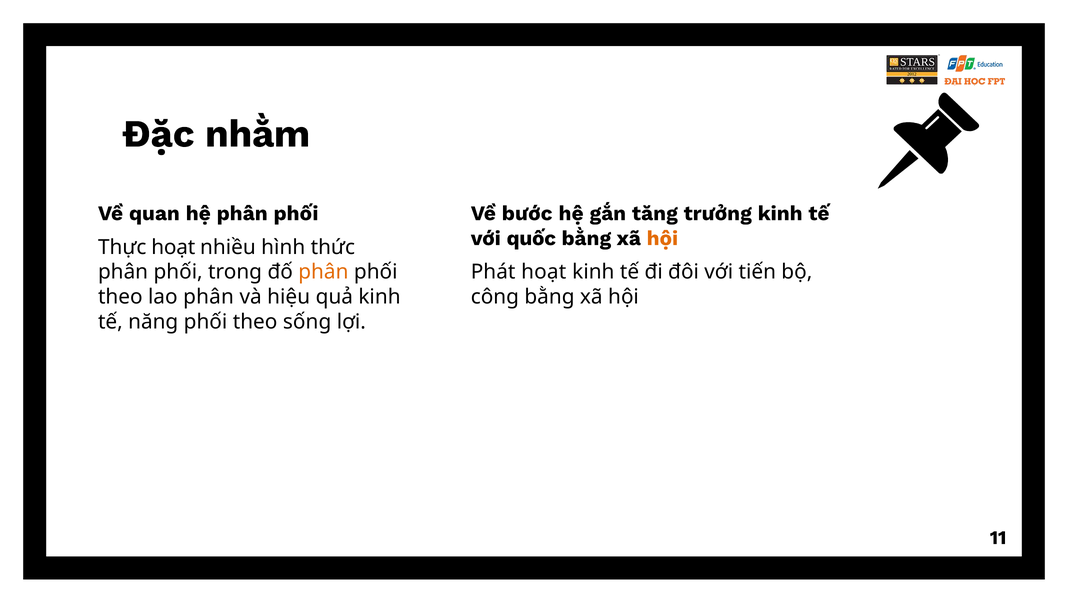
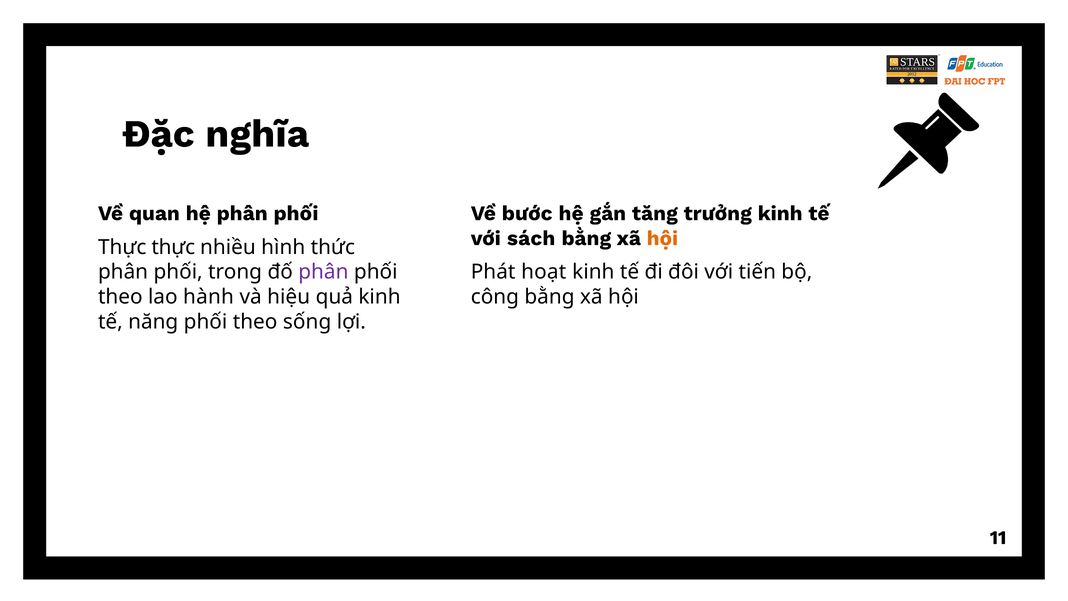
nhằm: nhằm -> nghĩa (257, 134)
quốc: quốc -> sách (531, 238)
Thực hoạt: hoạt -> thực (173, 247)
phân colour: orange -> purple (323, 272)
lao phân: phân -> hành (209, 297)
